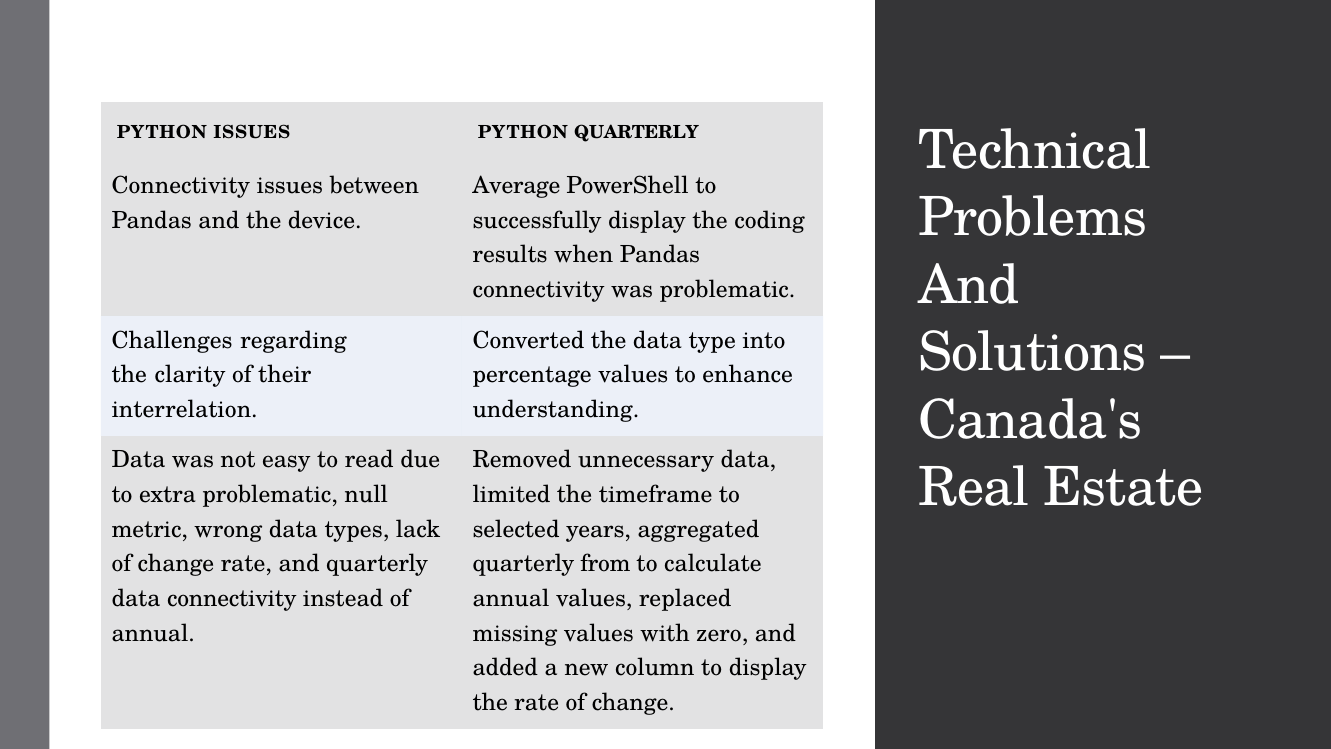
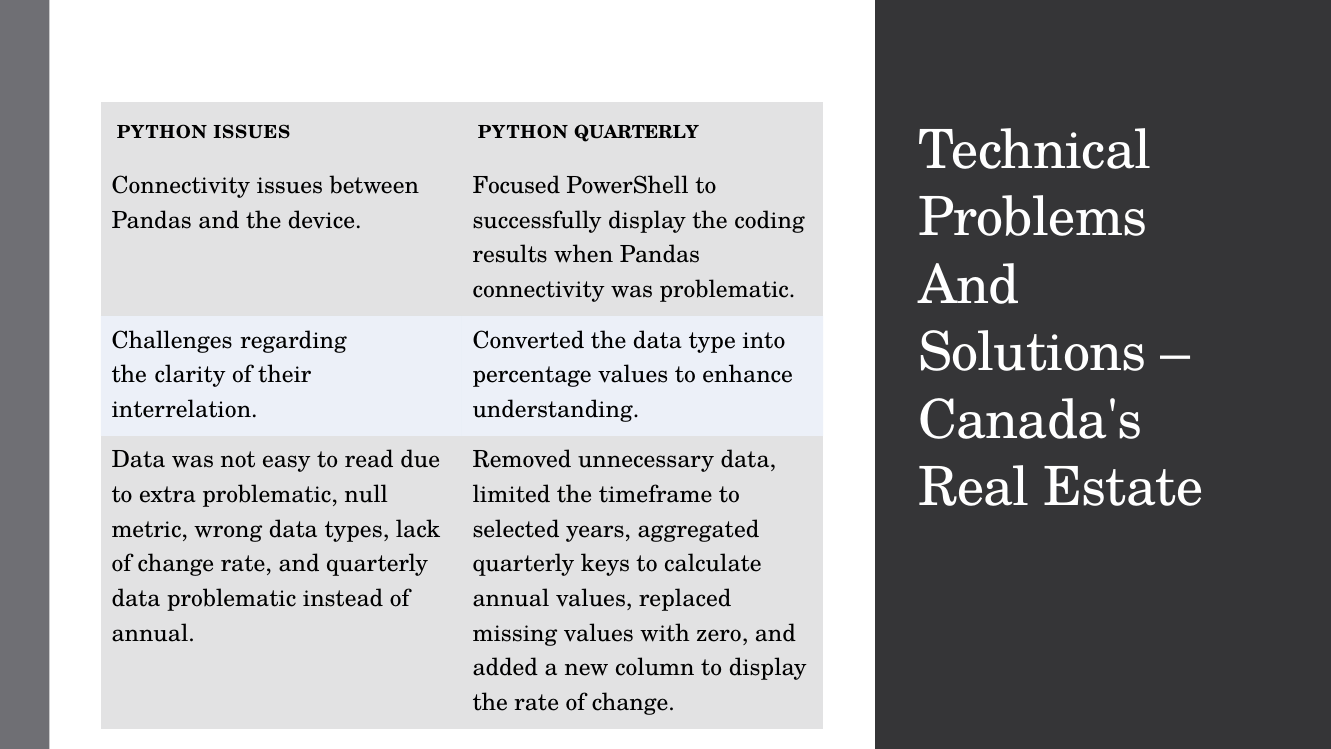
Average: Average -> Focused (516, 186)
from: from -> keys (605, 564)
data connectivity: connectivity -> problematic (232, 599)
